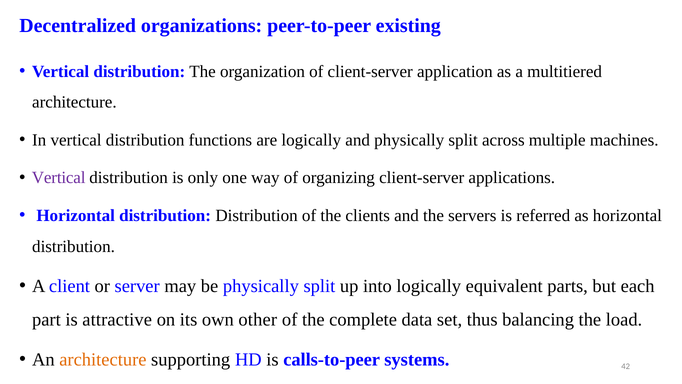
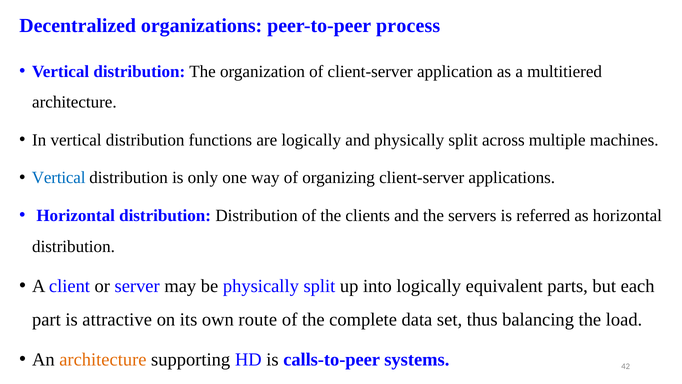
existing: existing -> process (408, 25)
Vertical colour: purple -> blue (59, 178)
other: other -> route (258, 319)
